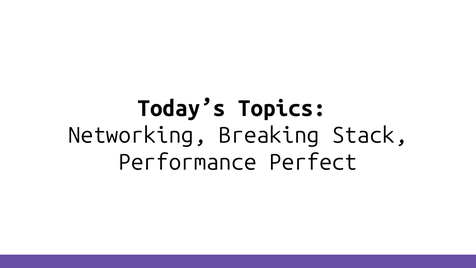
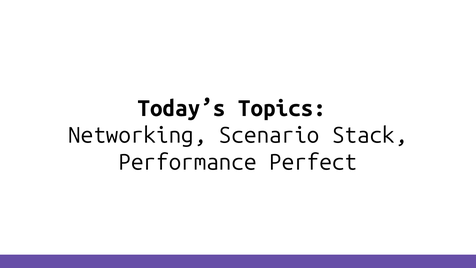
Breaking: Breaking -> Scenario (269, 135)
